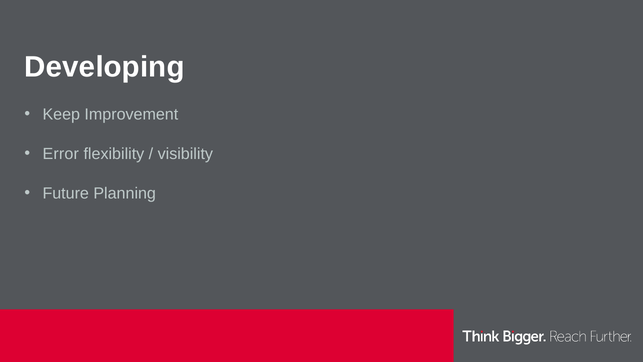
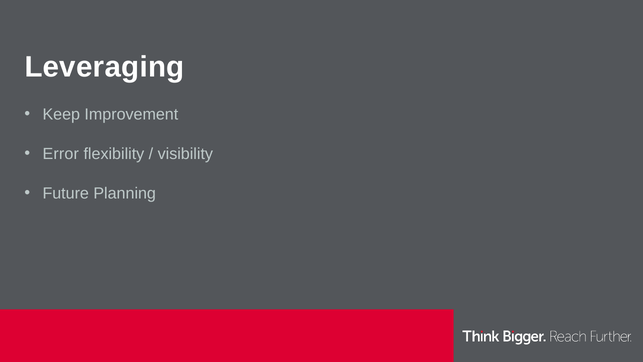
Developing: Developing -> Leveraging (104, 67)
